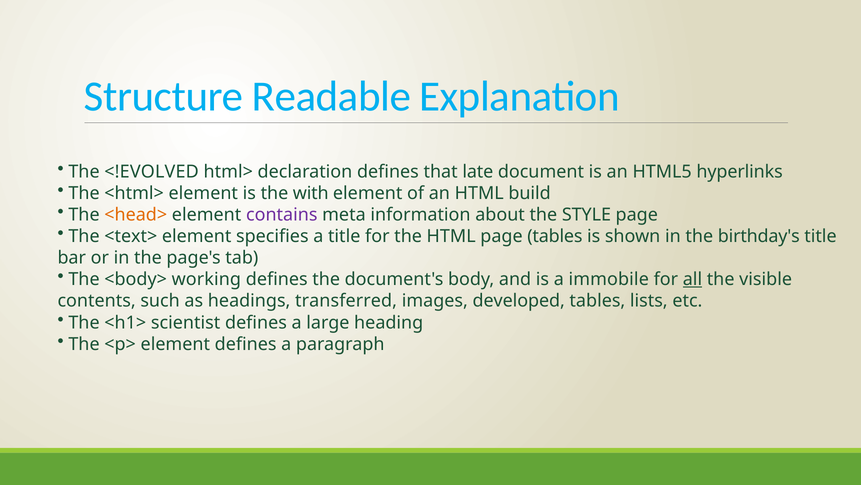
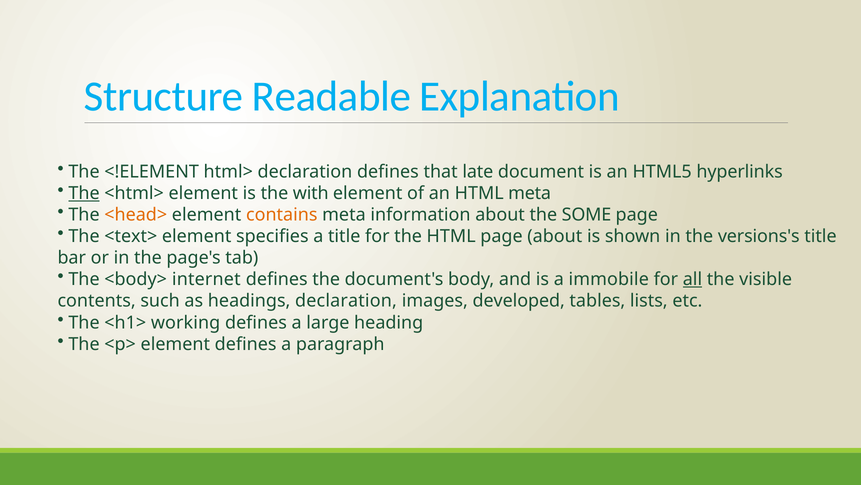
<!EVOLVED: <!EVOLVED -> <!ELEMENT (152, 171)
The underline: none -> present (84, 193)
HTML build: build -> meta (530, 193)
contains colour: purple -> orange (282, 214)
STYLE: STYLE -> SOME (587, 214)
page tables: tables -> about (555, 236)
birthday's: birthday's -> versions's (759, 236)
working: working -> internet (206, 279)
headings transferred: transferred -> declaration (346, 301)
scientist: scientist -> working (186, 322)
